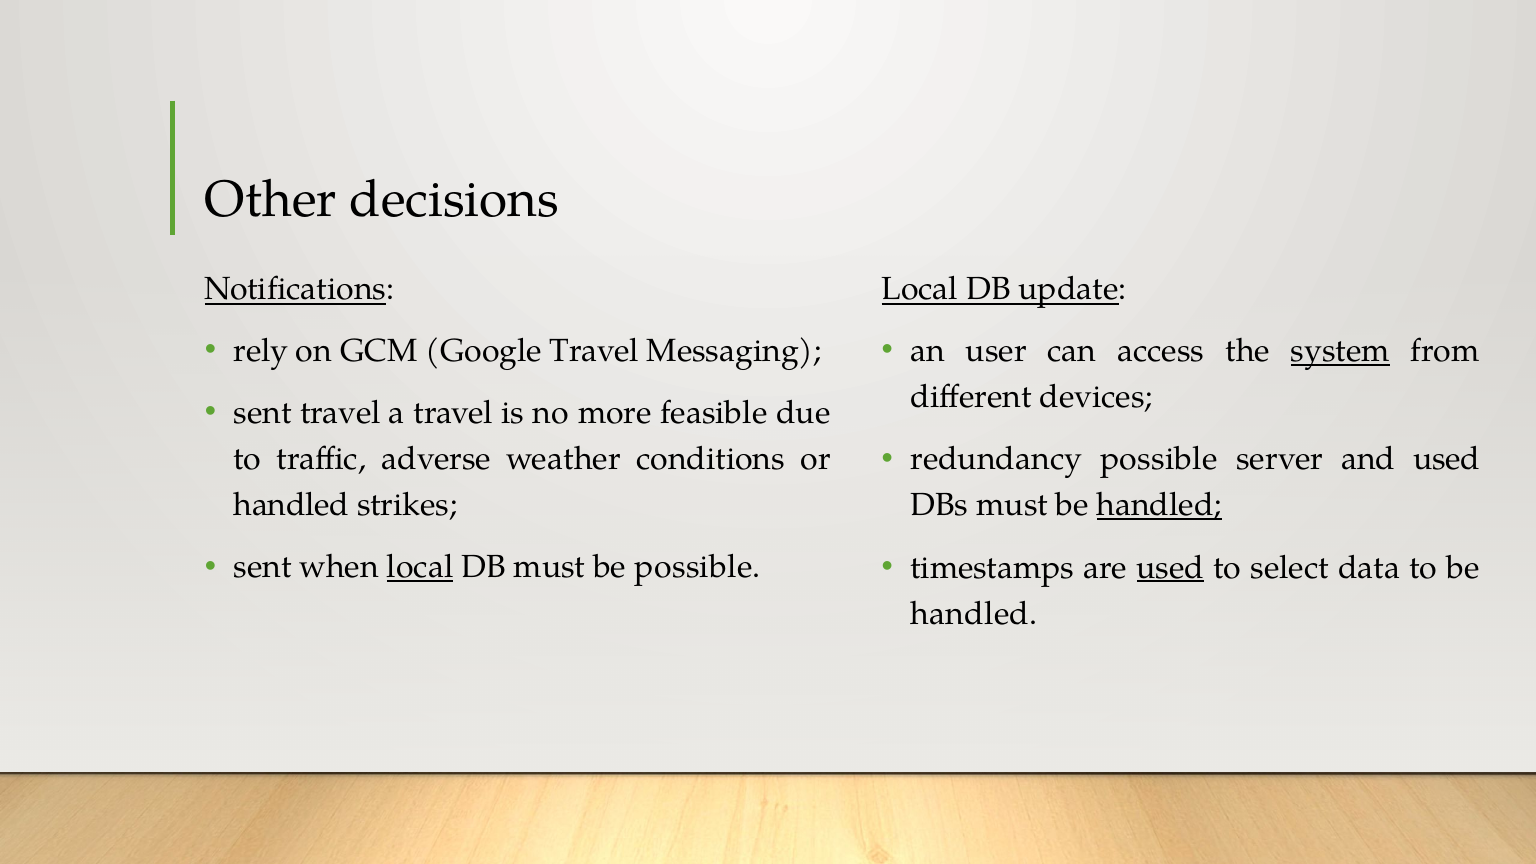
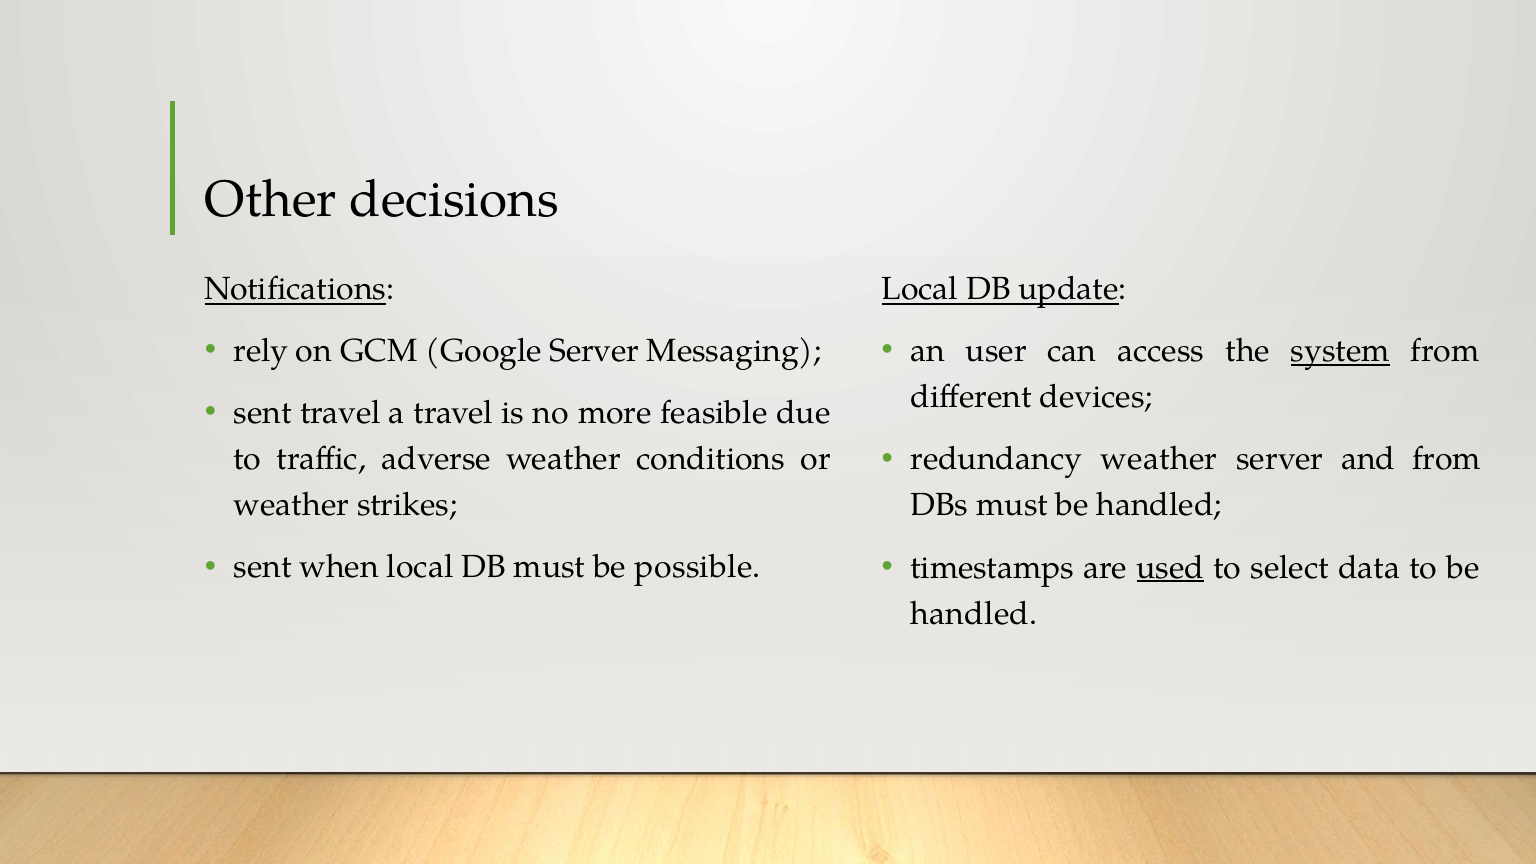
Google Travel: Travel -> Server (595, 351)
redundancy possible: possible -> weather (1159, 459)
and used: used -> from (1447, 459)
handled: handled -> weather (291, 505)
handled underline: present -> none (1159, 505)
local underline: present -> none (420, 567)
